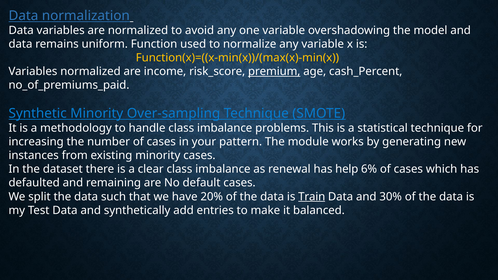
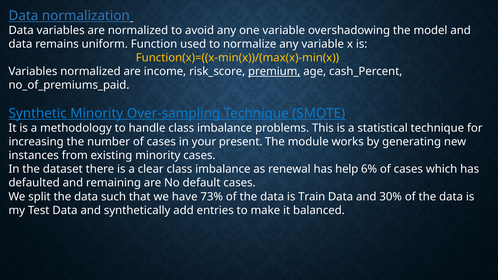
pattern: pattern -> present (241, 142)
20%: 20% -> 73% (212, 197)
Train underline: present -> none (312, 197)
